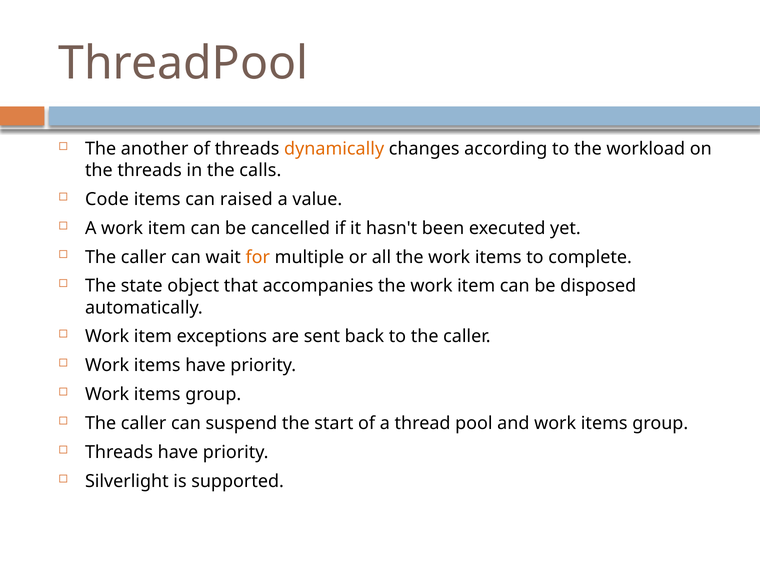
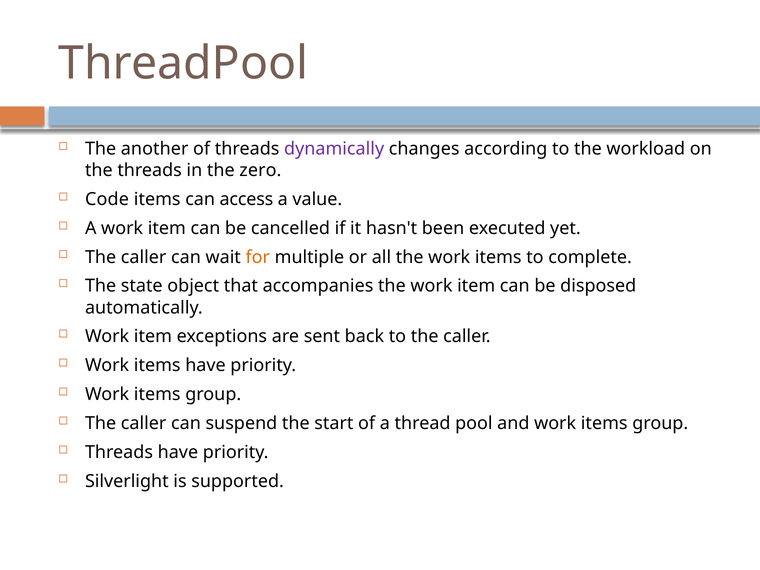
dynamically colour: orange -> purple (334, 149)
calls: calls -> zero (260, 170)
raised: raised -> access (246, 199)
